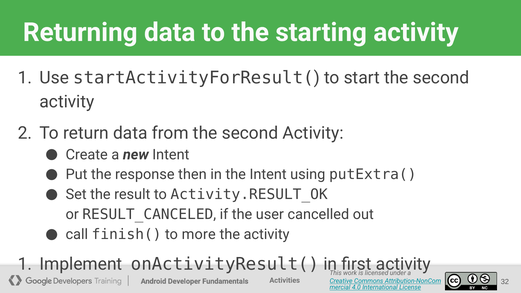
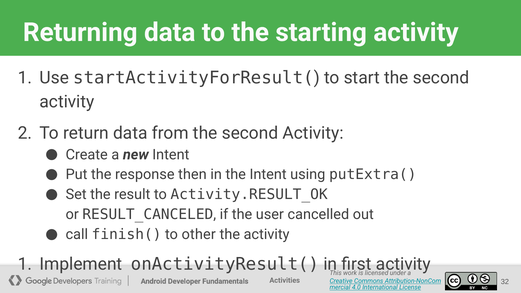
more: more -> other (199, 235)
